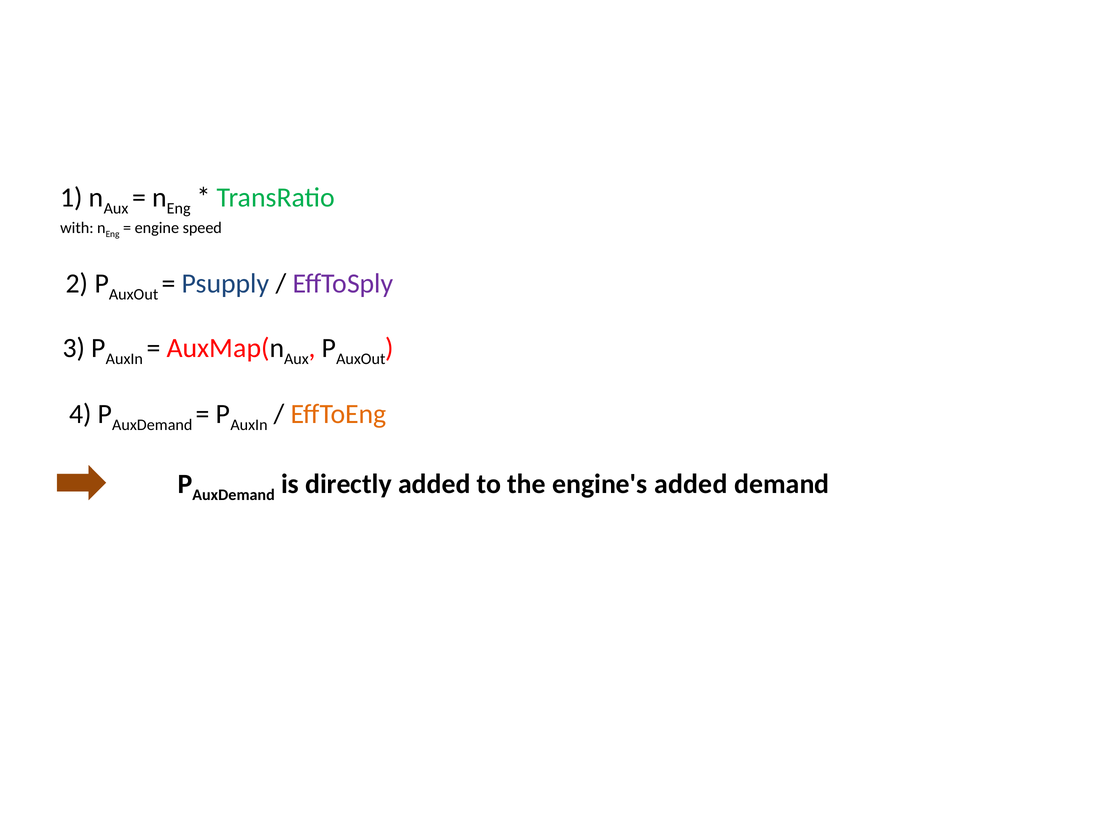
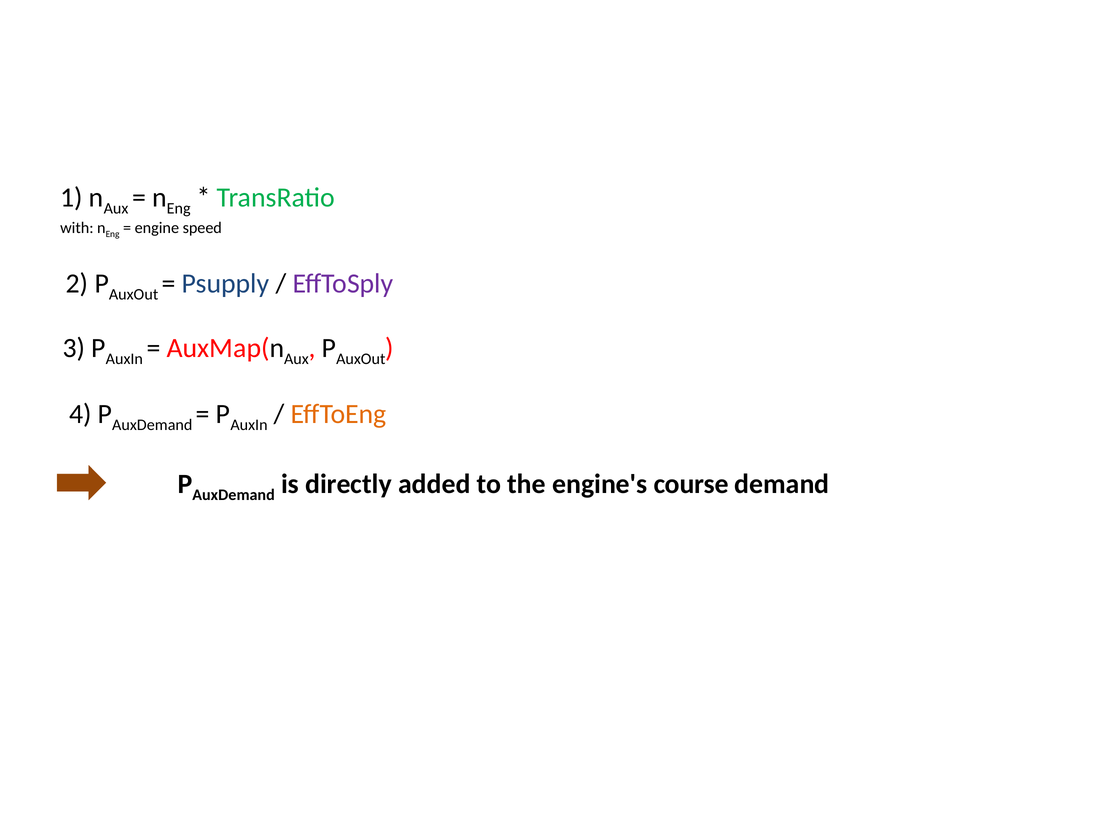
engine's added: added -> course (691, 484)
